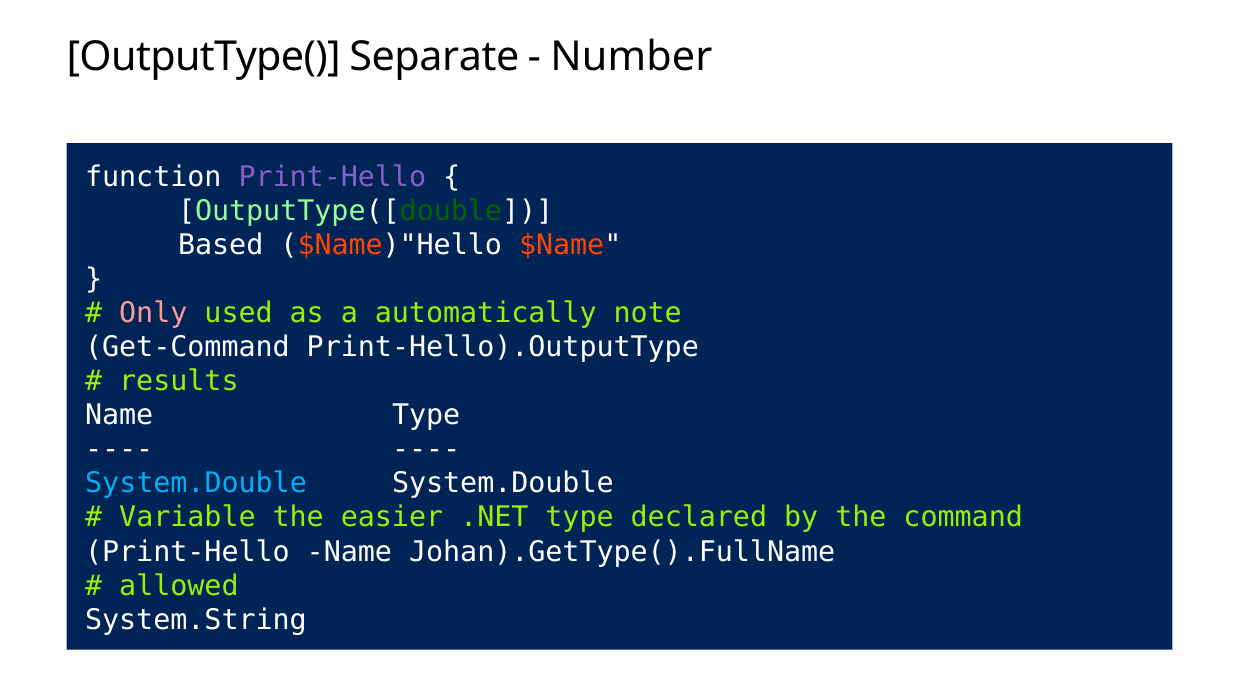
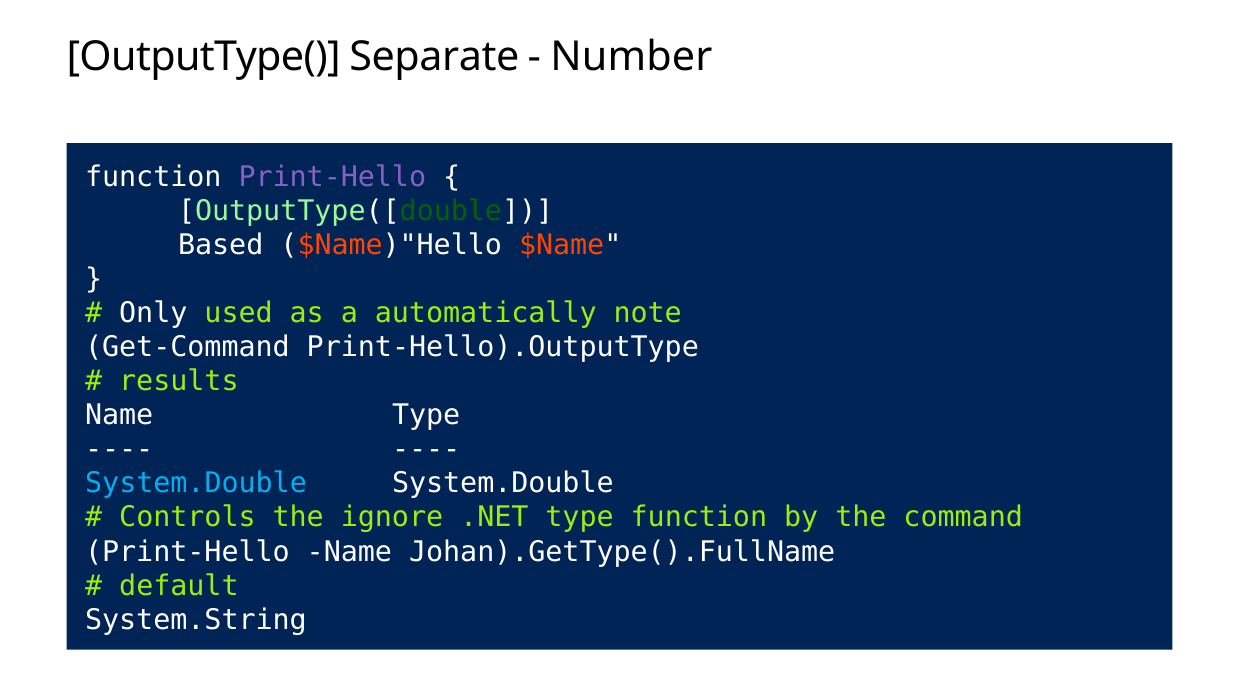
Only colour: pink -> white (153, 313)
Variable: Variable -> Controls (187, 518)
easier: easier -> ignore (392, 518)
type declared: declared -> function (699, 518)
allowed: allowed -> default (179, 586)
